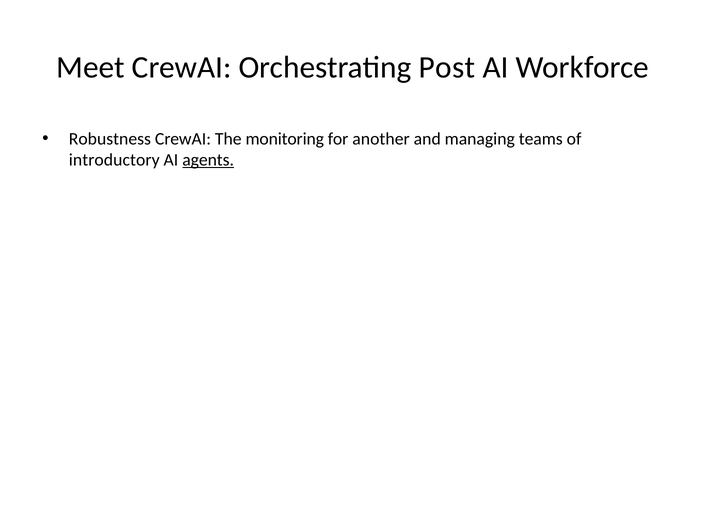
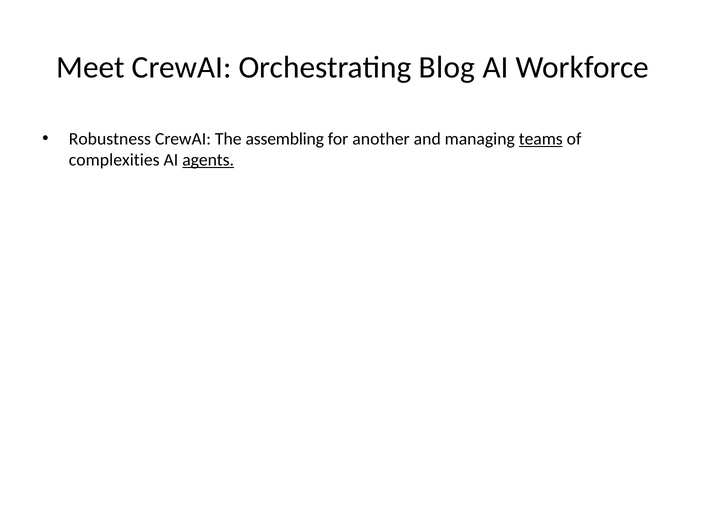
Post: Post -> Blog (447, 67)
monitoring: monitoring -> assembling (285, 139)
teams underline: none -> present (541, 139)
introductory: introductory -> complexities (114, 160)
